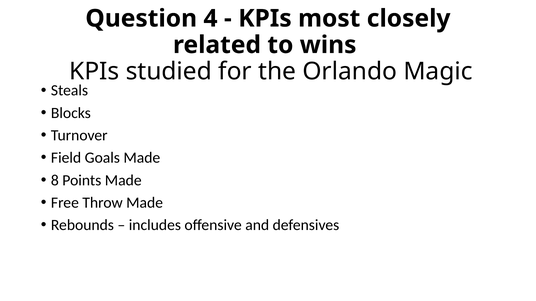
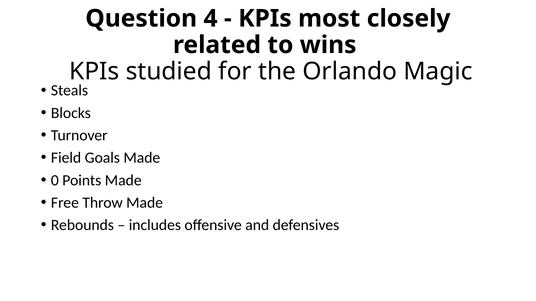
8: 8 -> 0 (55, 181)
